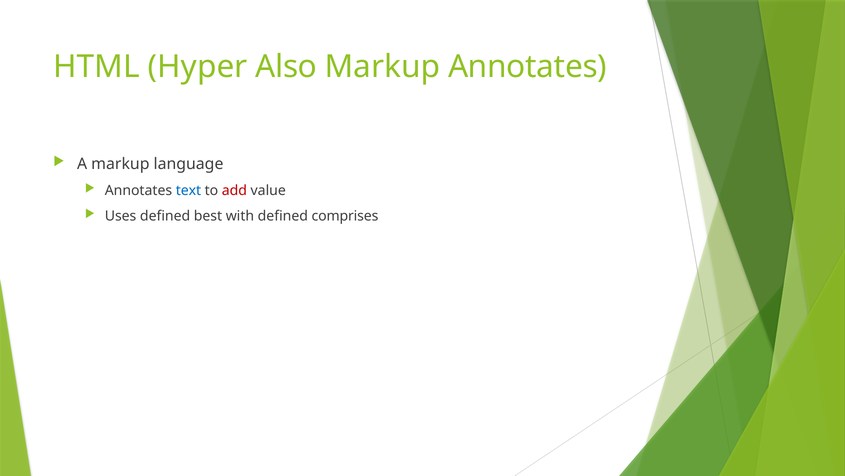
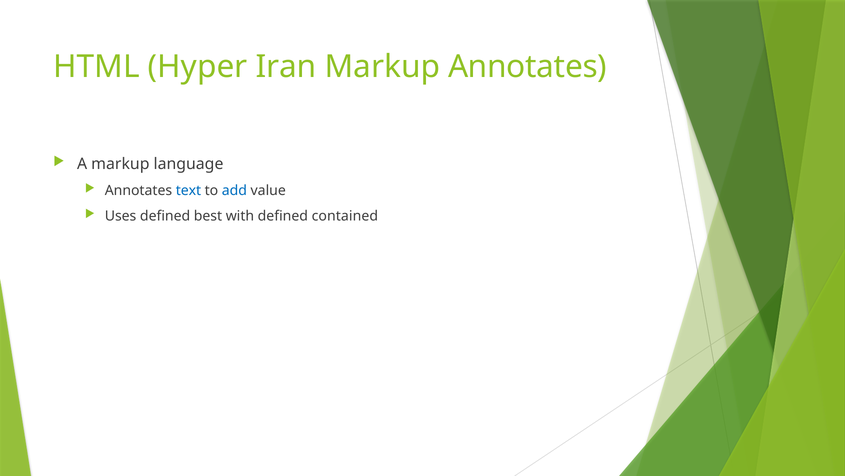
Also: Also -> Iran (286, 67)
add colour: red -> blue (234, 190)
comprises: comprises -> contained (345, 216)
